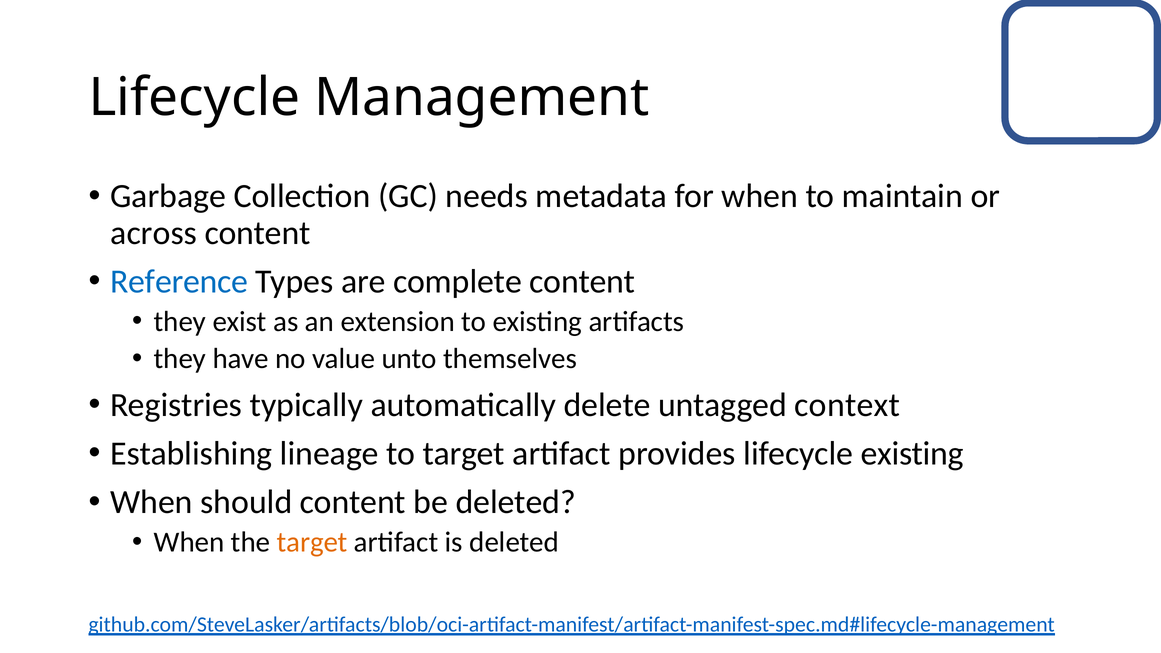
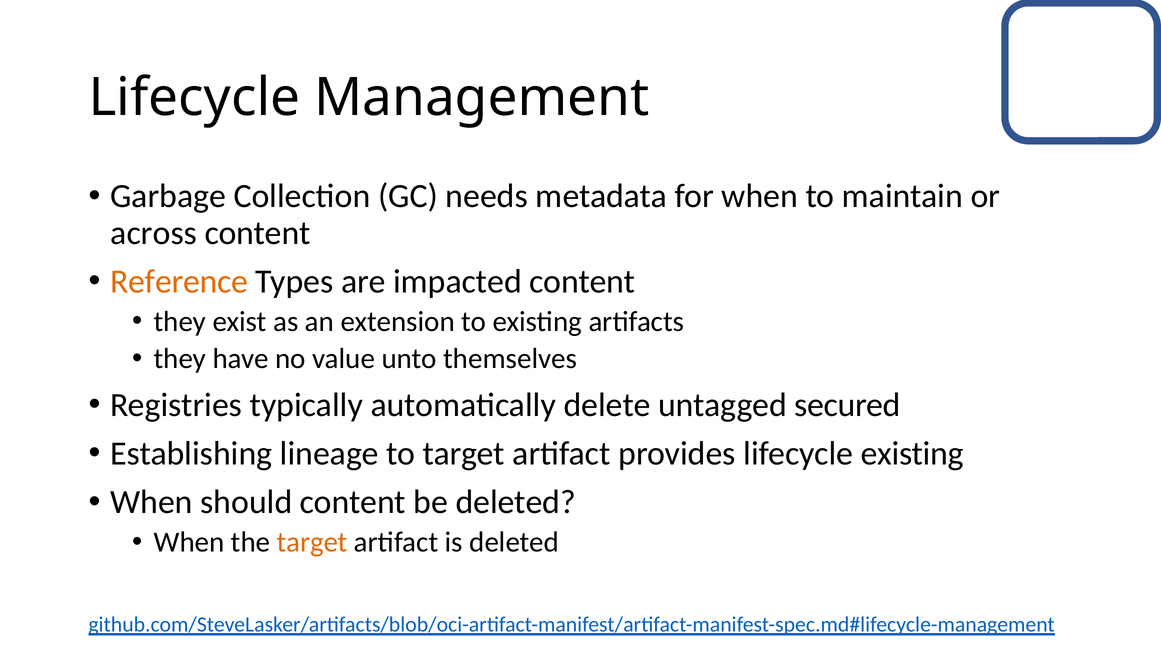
Reference colour: blue -> orange (179, 282)
complete: complete -> impacted (457, 282)
context: context -> secured (847, 405)
